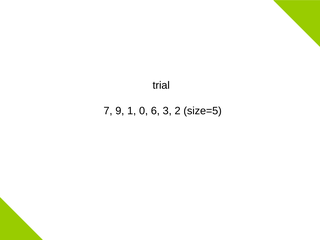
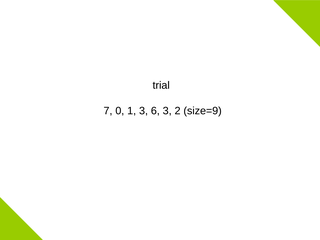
9: 9 -> 0 (120, 111)
1 0: 0 -> 3 (144, 111)
size=5: size=5 -> size=9 (203, 111)
